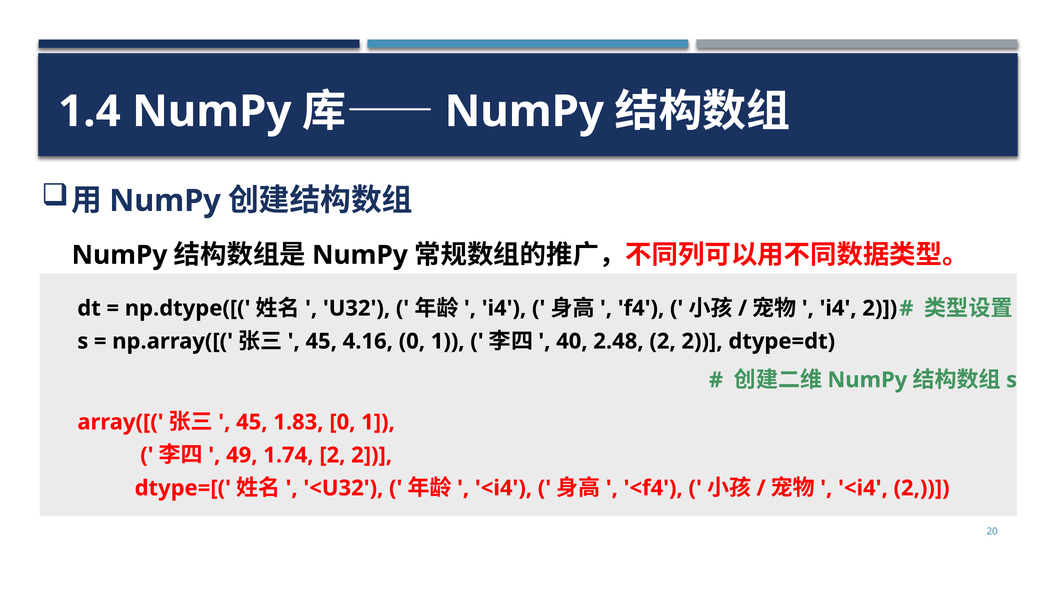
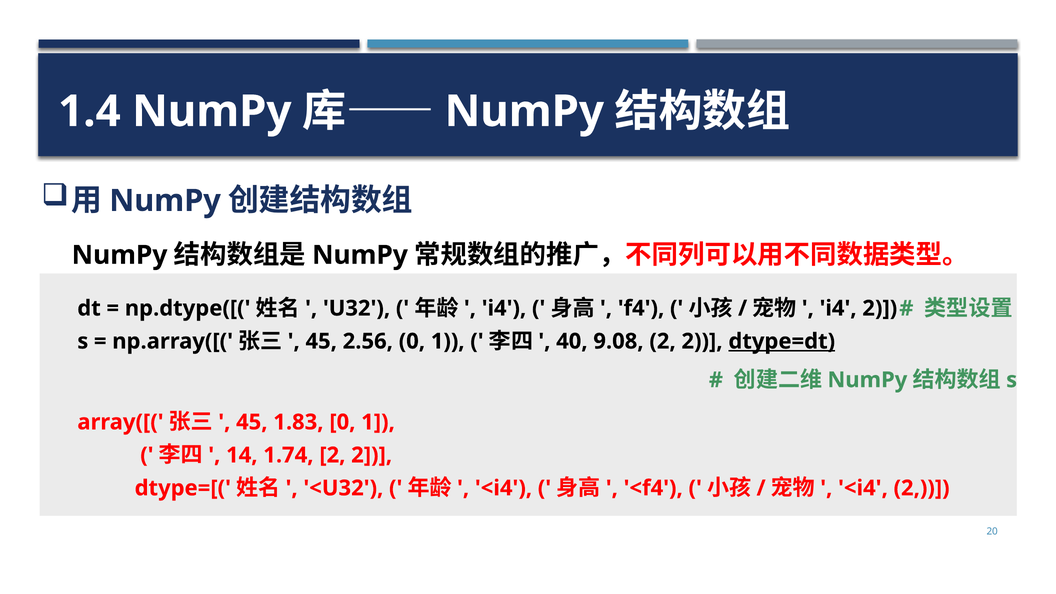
4.16: 4.16 -> 2.56 (368, 341)
2.48: 2.48 -> 9.08 (618, 341)
dtype=dt underline: none -> present (782, 341)
49: 49 -> 14 (242, 455)
